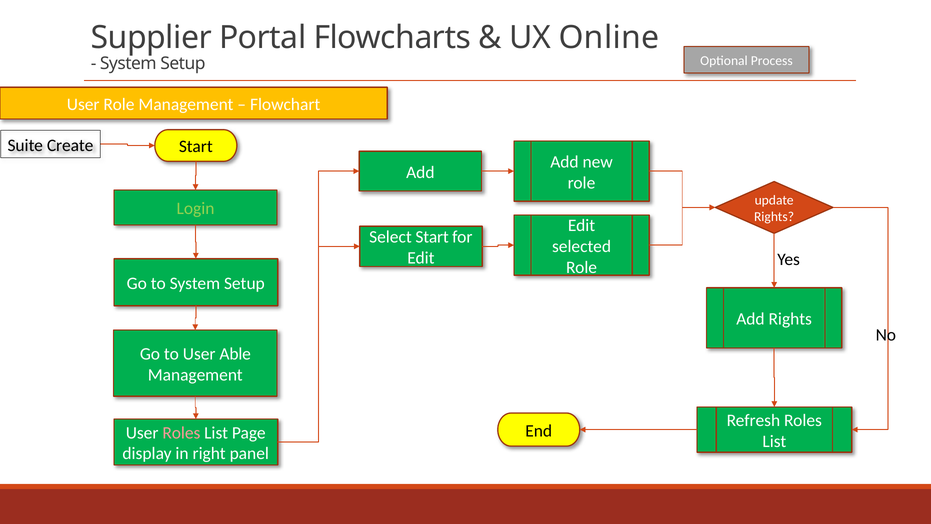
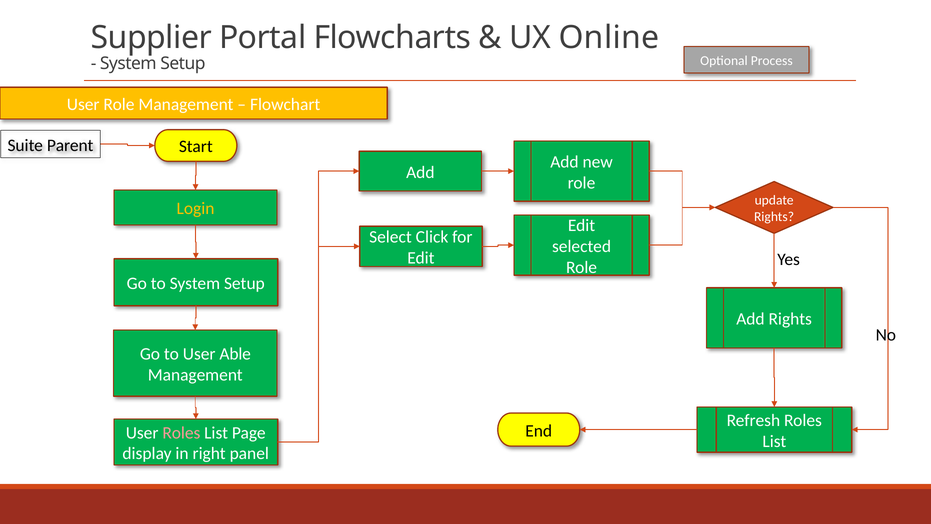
Create: Create -> Parent (70, 145)
Login colour: light green -> yellow (196, 209)
Select Start: Start -> Click (432, 237)
